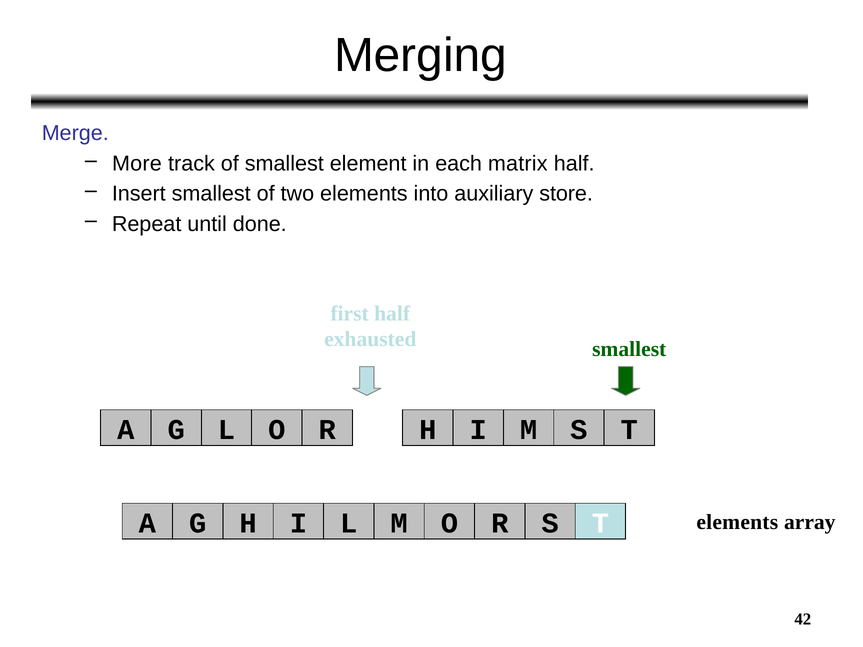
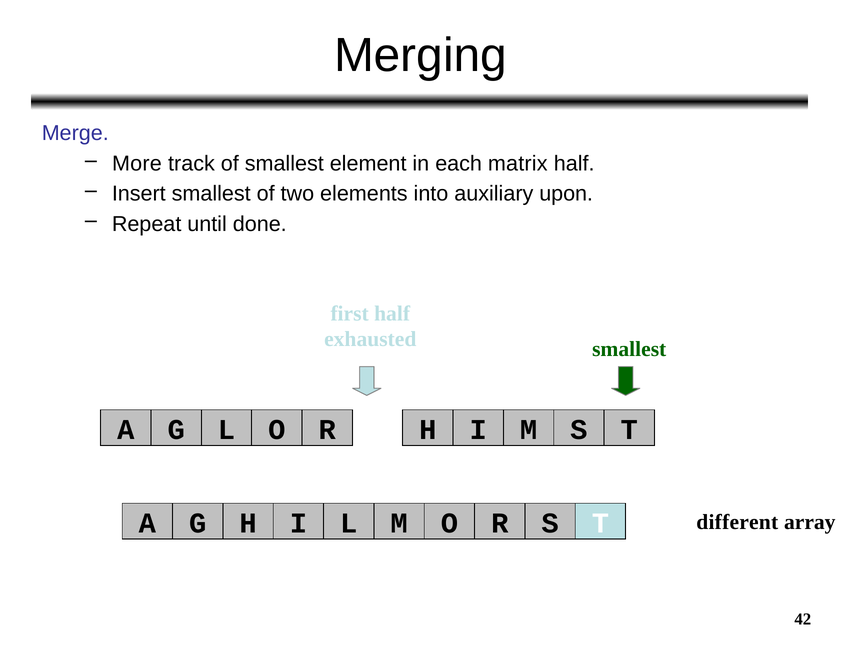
store: store -> upon (566, 194)
elements: elements -> different (737, 522)
